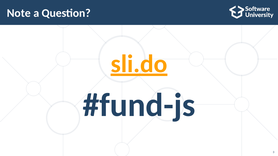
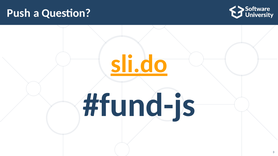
Note: Note -> Push (19, 13)
